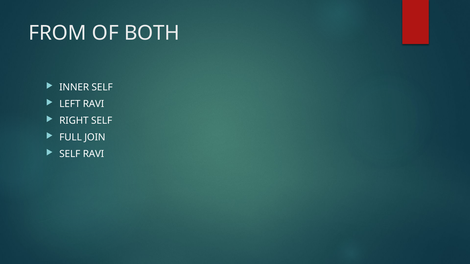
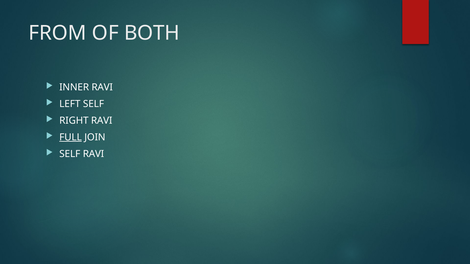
INNER SELF: SELF -> RAVI (102, 87)
LEFT RAVI: RAVI -> SELF (93, 104)
RIGHT SELF: SELF -> RAVI (102, 121)
FULL underline: none -> present (71, 137)
